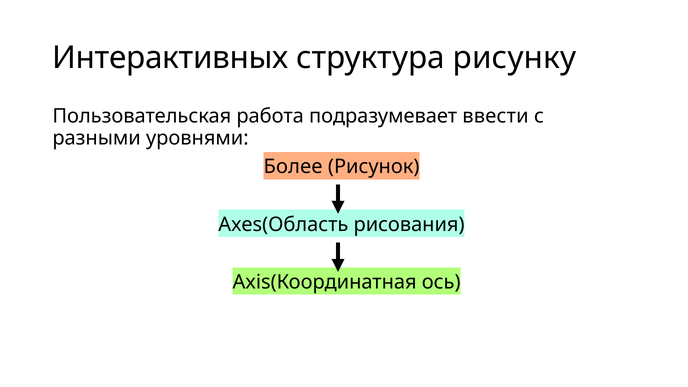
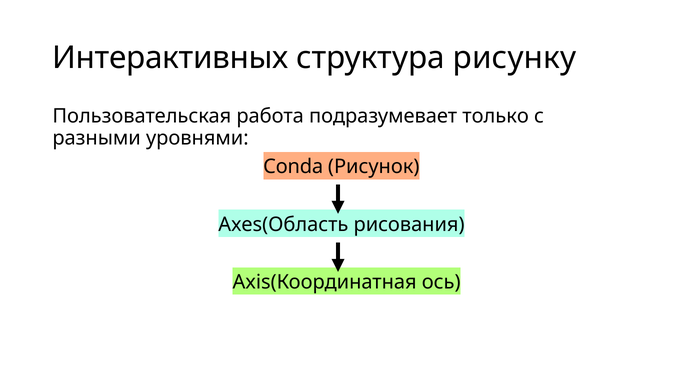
ввести: ввести -> только (496, 116)
Более: Более -> Conda (293, 167)
